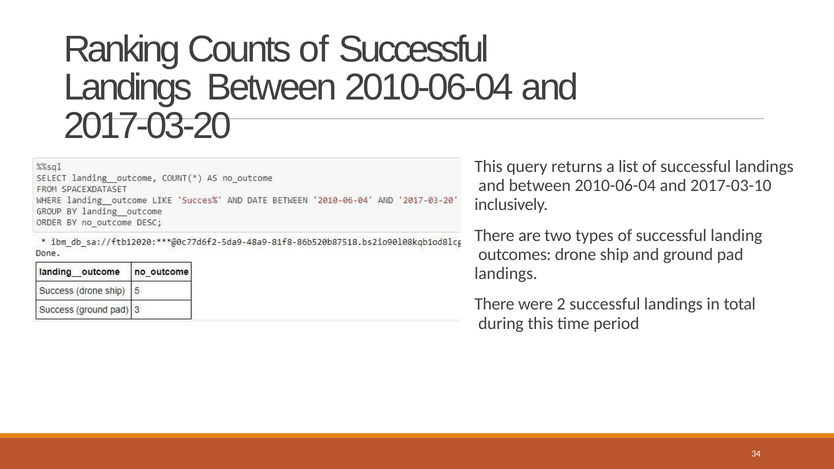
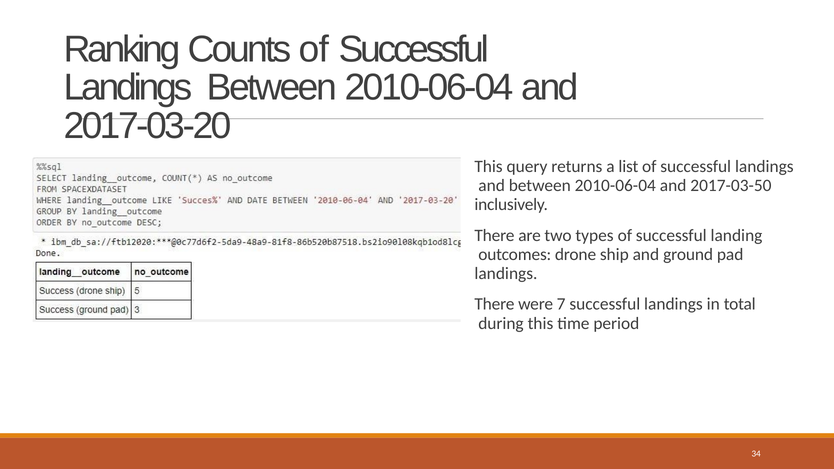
2017-03-10: 2017-03-10 -> 2017-03-50 (731, 185)
2: 2 -> 7 (561, 304)
